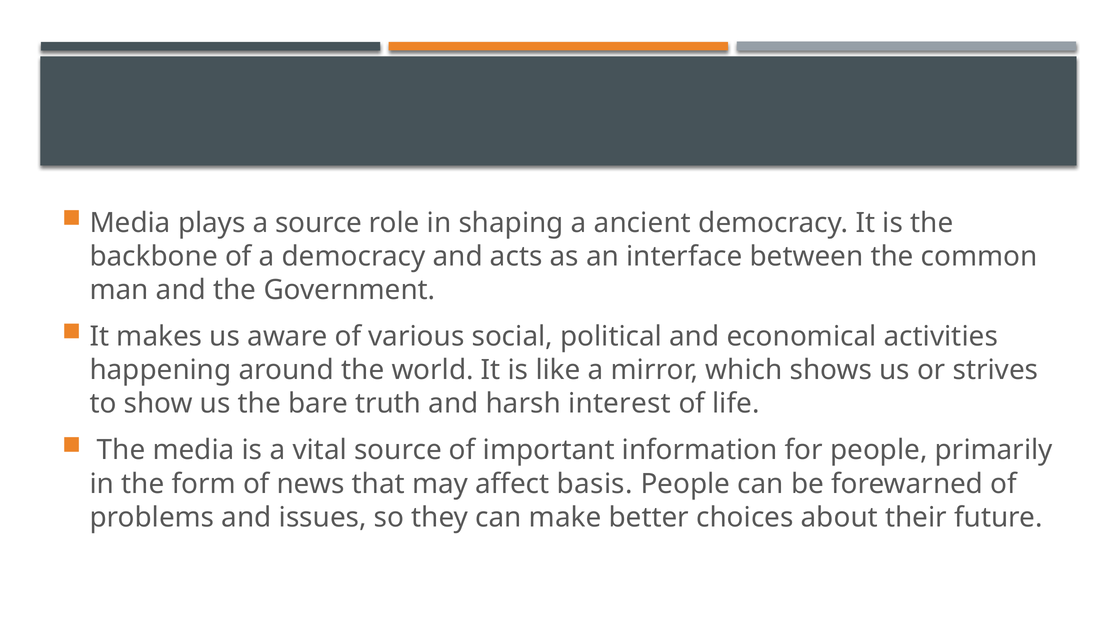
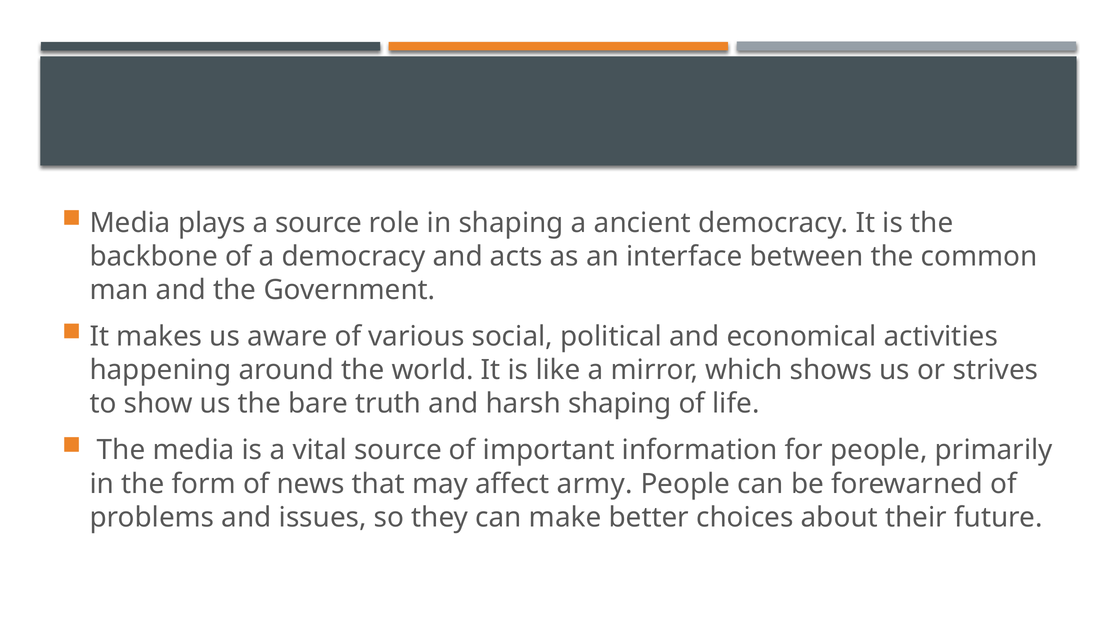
harsh interest: interest -> shaping (620, 403)
basis: basis -> army (595, 483)
